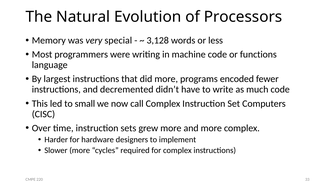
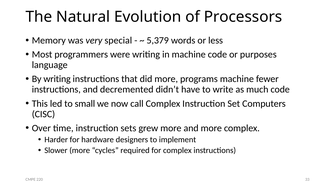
3,128: 3,128 -> 5,379 (158, 41)
functions: functions -> purposes (258, 55)
By largest: largest -> writing (57, 79)
programs encoded: encoded -> machine (237, 79)
